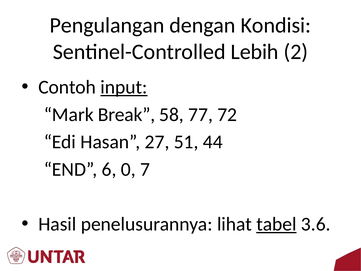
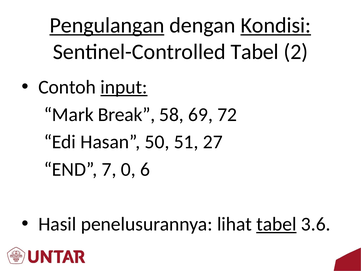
Pengulangan underline: none -> present (107, 25)
Kondisi underline: none -> present (276, 25)
Sentinel-Controlled Lebih: Lebih -> Tabel (255, 52)
77: 77 -> 69 (201, 114)
27: 27 -> 50 (157, 142)
44: 44 -> 27 (213, 142)
6: 6 -> 7 (109, 169)
7: 7 -> 6 (145, 169)
